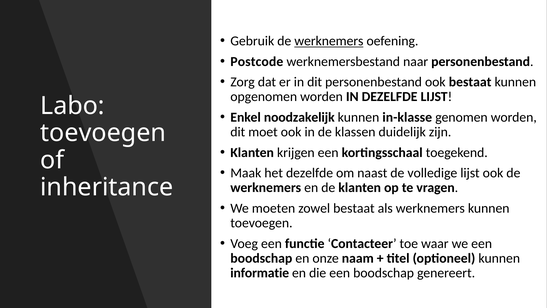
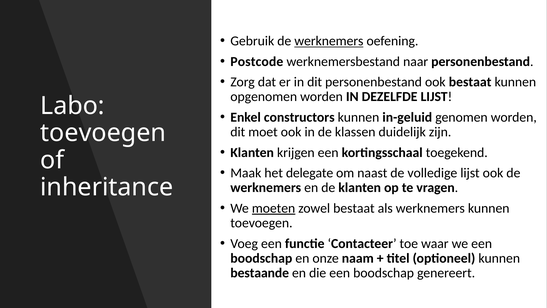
noodzakelijk: noodzakelijk -> constructors (299, 117)
in-klasse: in-klasse -> in-geluid (407, 117)
het dezelfde: dezelfde -> delegate (310, 173)
moeten underline: none -> present (274, 208)
informatie: informatie -> bestaande (260, 273)
